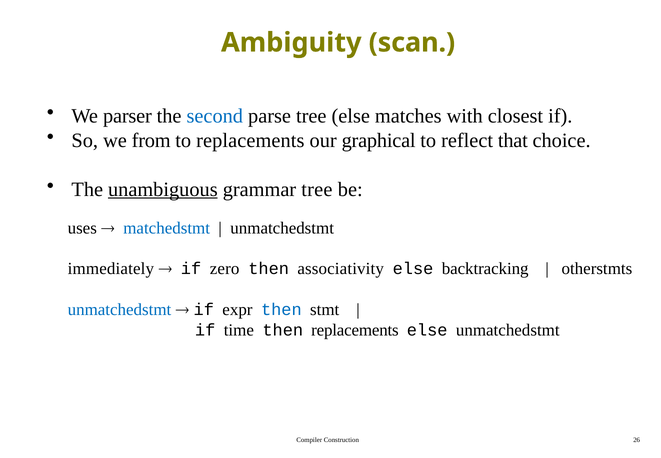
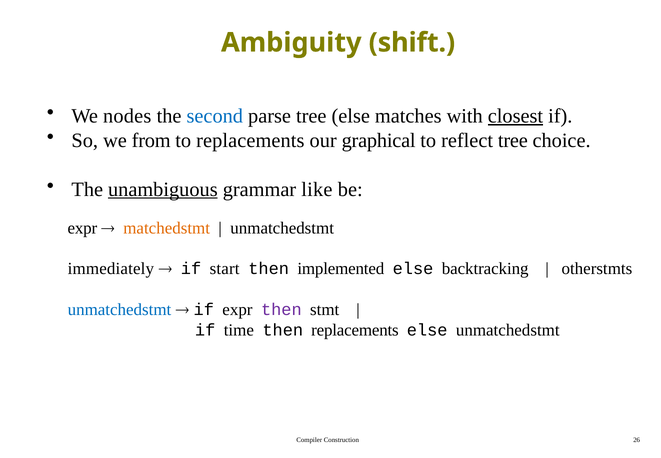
scan: scan -> shift (412, 43)
parser: parser -> nodes (127, 116)
closest underline: none -> present (515, 116)
reflect that: that -> tree (513, 140)
grammar tree: tree -> like (317, 189)
uses: uses -> expr (82, 228)
matchedstmt colour: blue -> orange (167, 228)
zero: zero -> start (225, 269)
associativity: associativity -> implemented (341, 269)
then colour: blue -> purple (281, 309)
